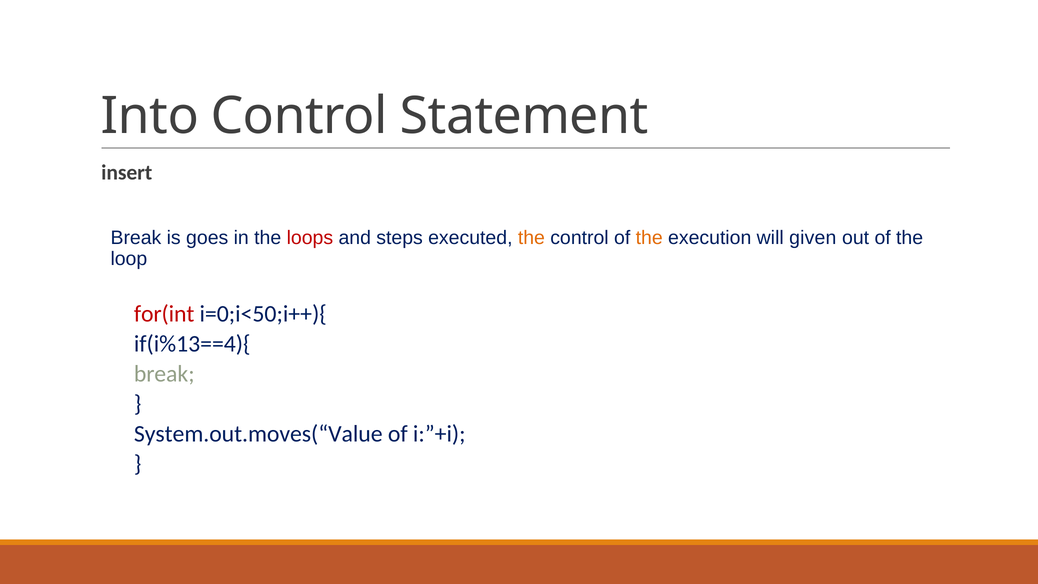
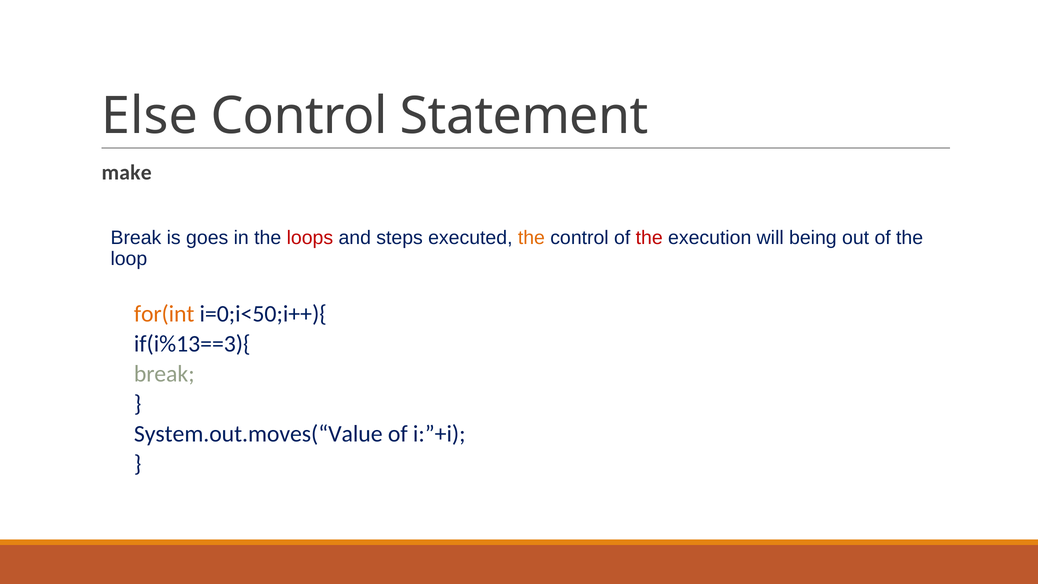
Into: Into -> Else (150, 116)
insert: insert -> make (127, 173)
the colour: orange -> red (649, 238)
given: given -> being (813, 238)
for(int colour: red -> orange (164, 314)
if(i%13==4){: if(i%13==4){ -> if(i%13==3){ (192, 344)
